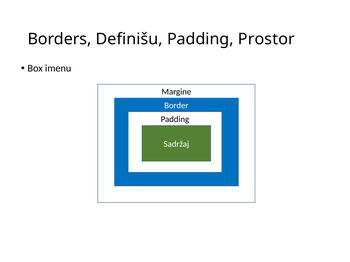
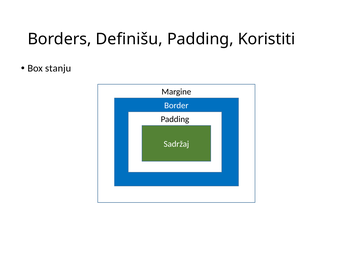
Prostor: Prostor -> Koristiti (266, 39)
imenu: imenu -> stanju (58, 68)
